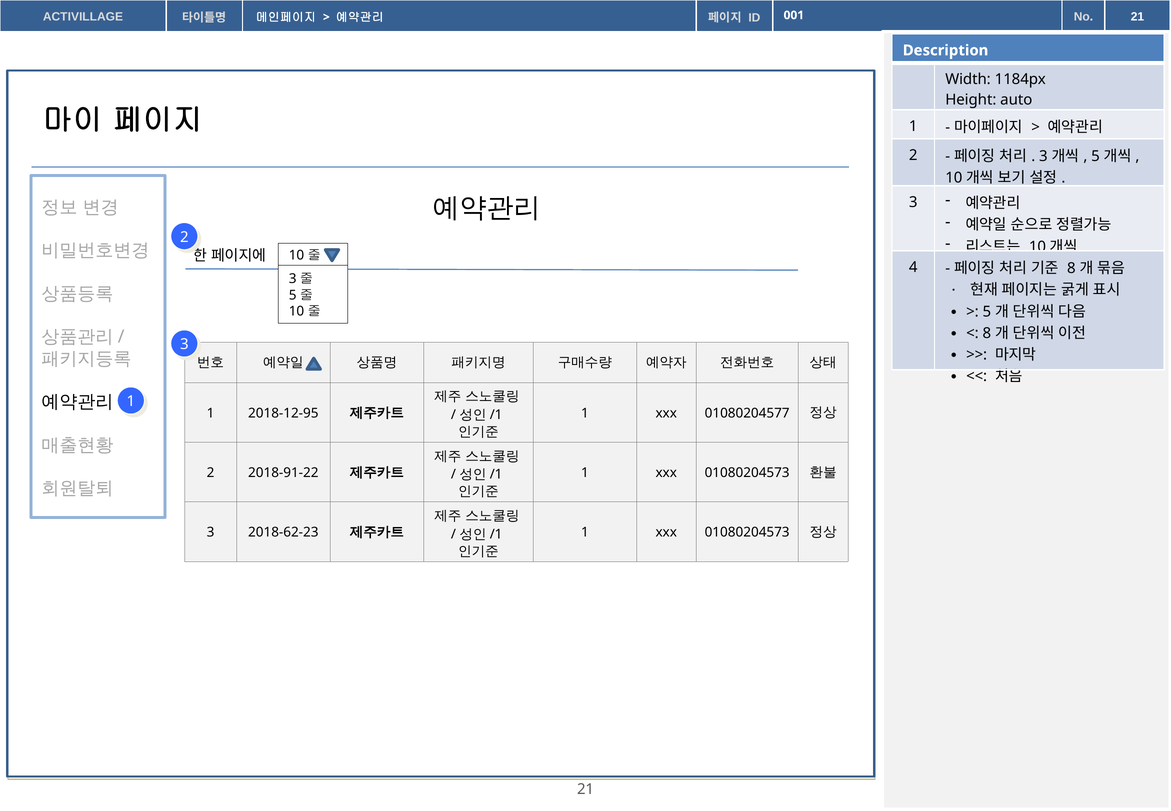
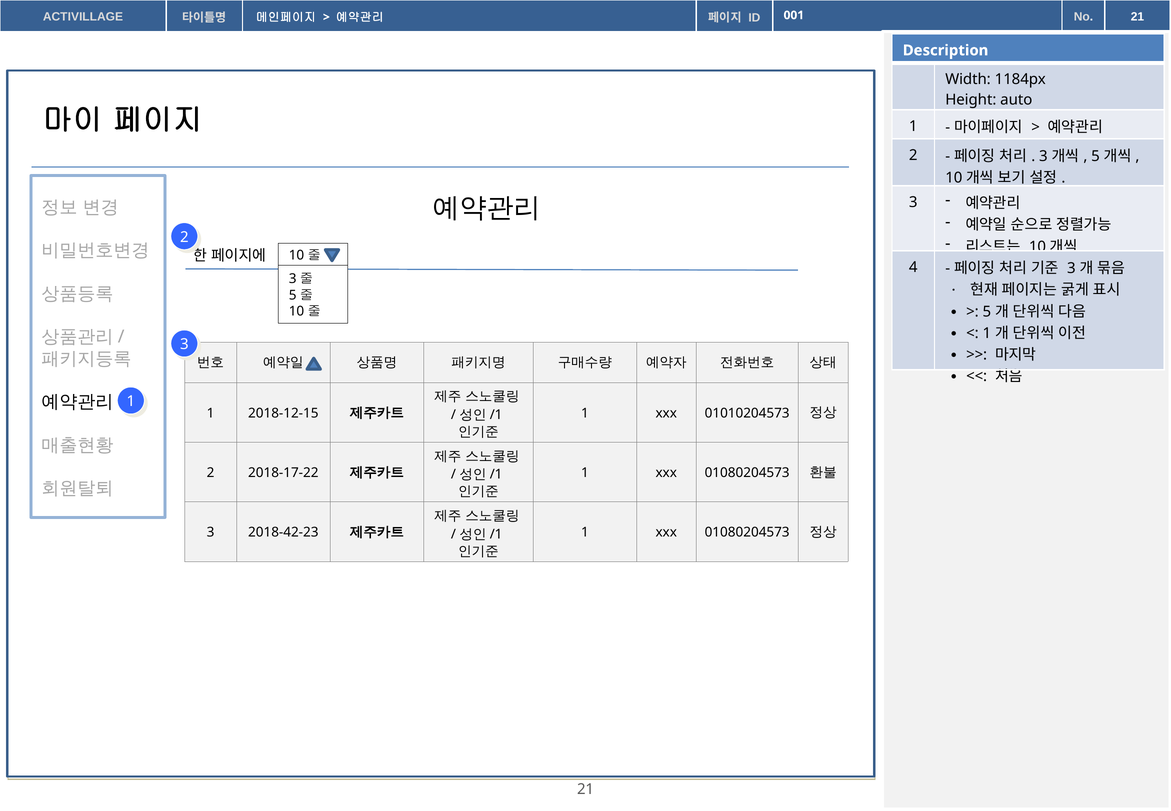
8: 8 -> 3 (1071, 268)
8: 8 -> 1 (987, 333)
2018-12-95: 2018-12-95 -> 2018-12-15 (283, 413)
01080204577: 01080204577 -> 01010204573 (747, 413)
2018-91-22: 2018-91-22 -> 2018-17-22 (283, 473)
2018-62-23: 2018-62-23 -> 2018-42-23 (283, 532)
